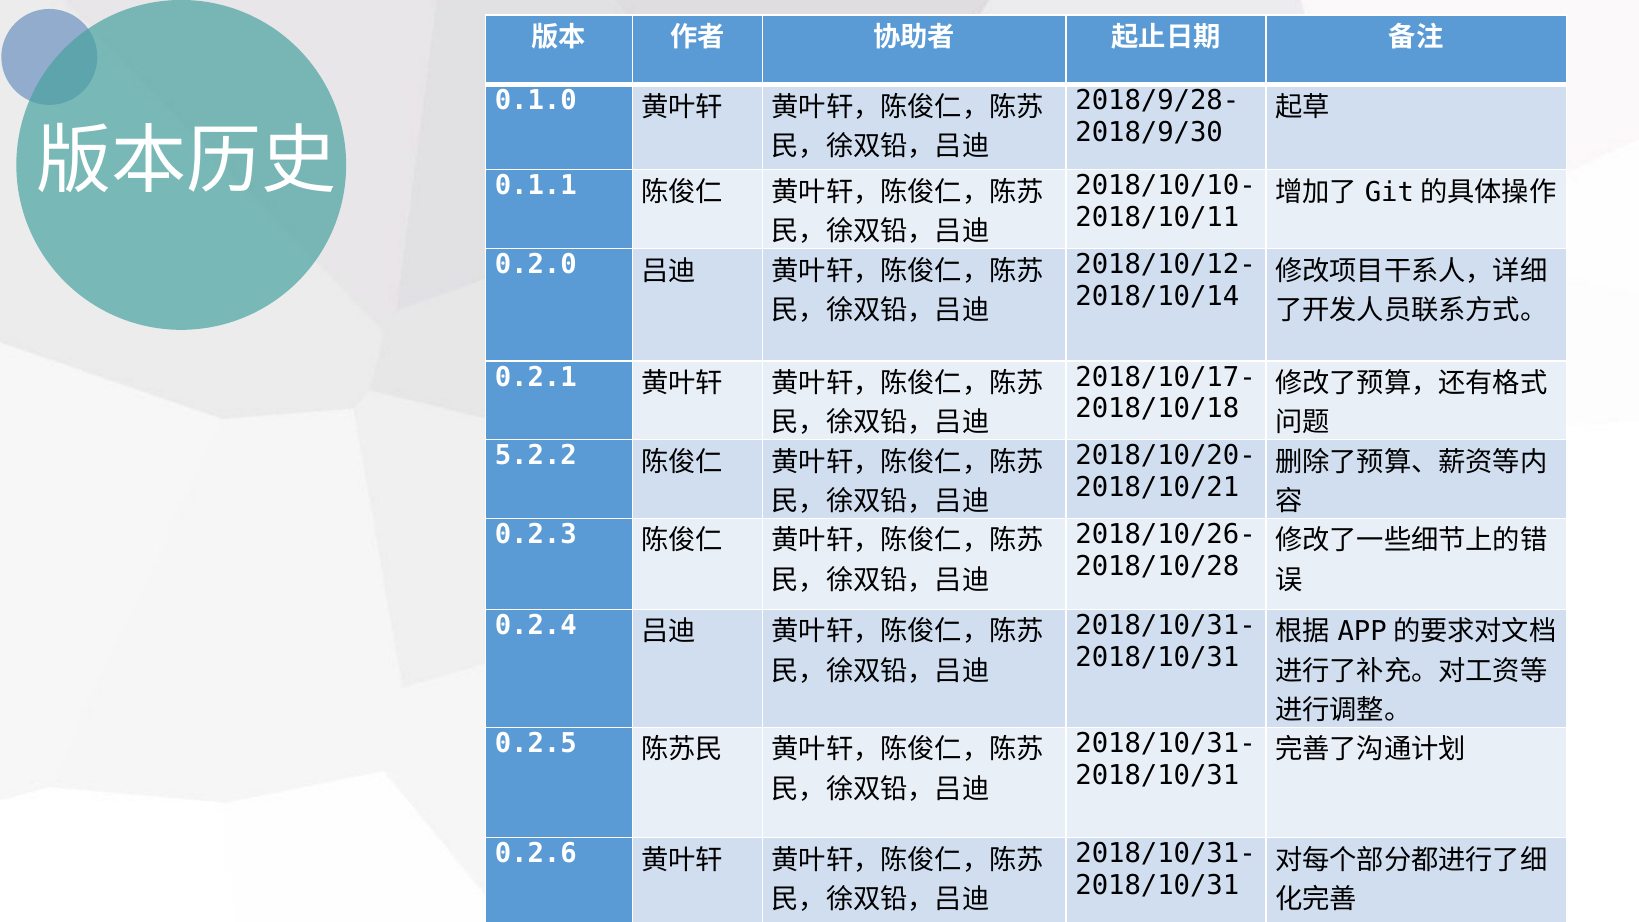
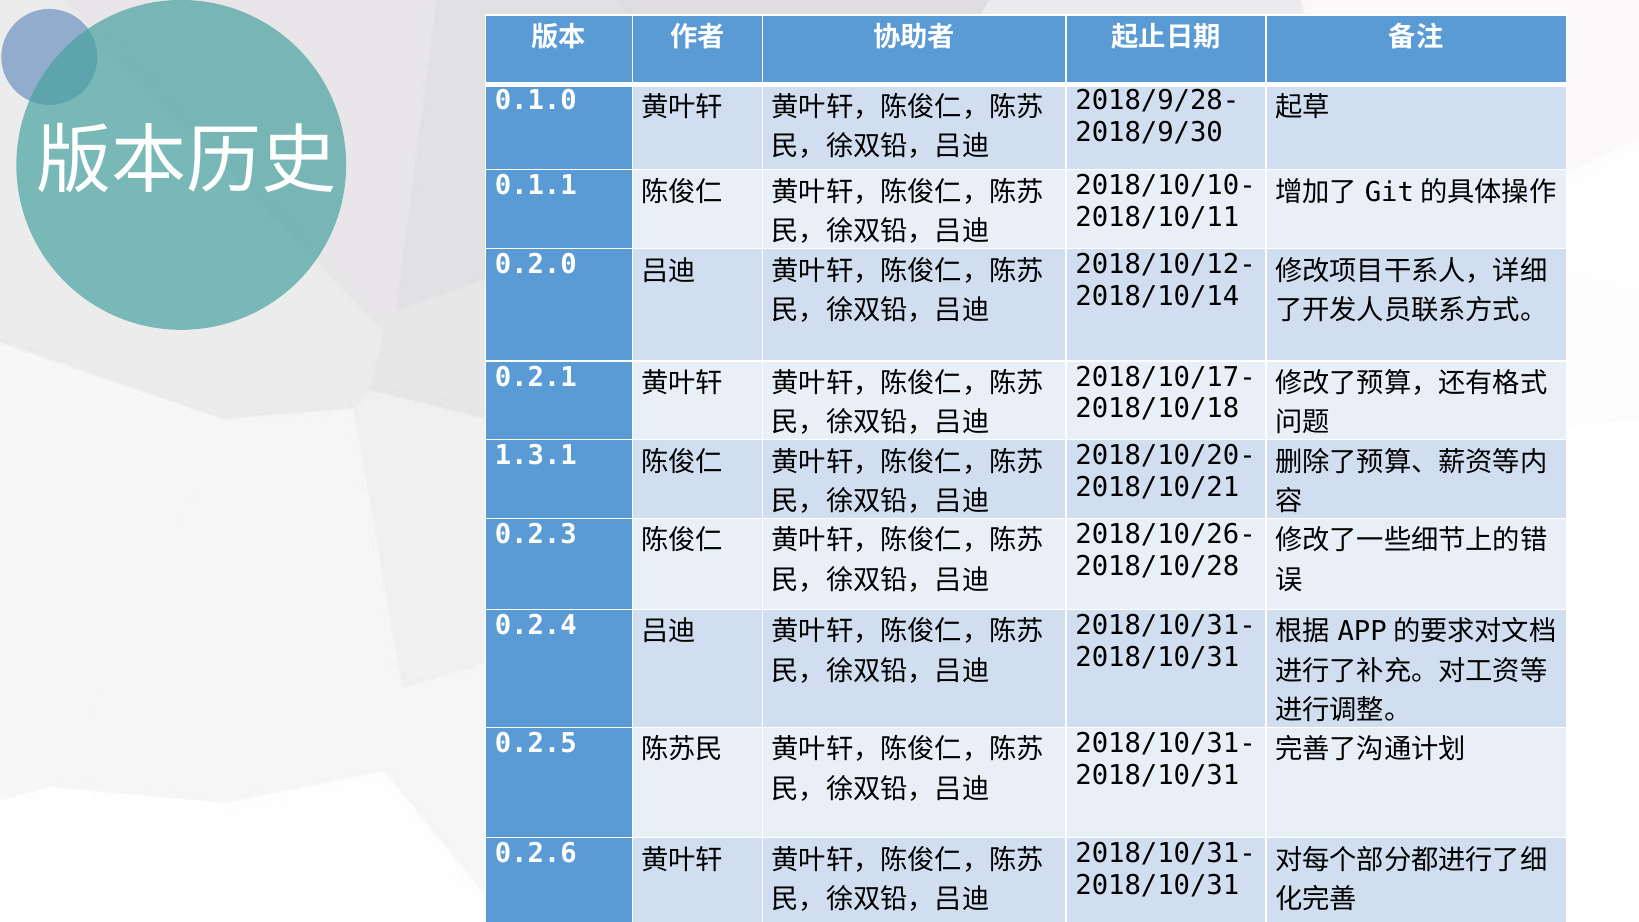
5.2.2: 5.2.2 -> 1.3.1 (536, 456)
